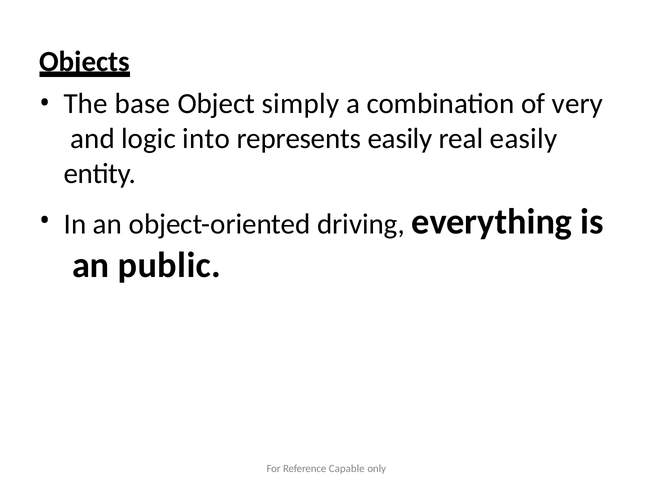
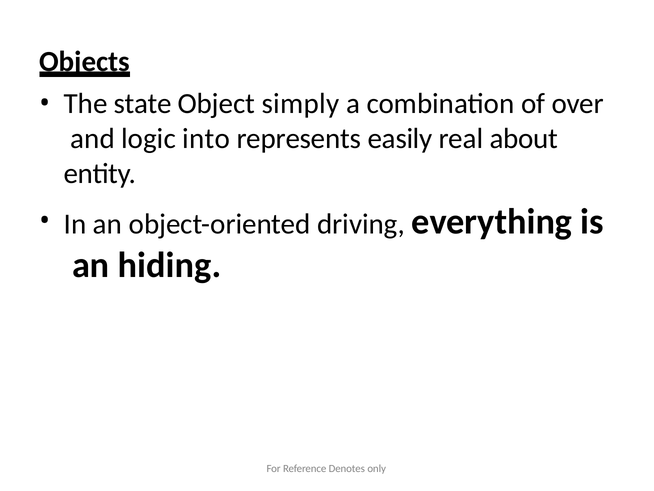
base: base -> state (143, 104)
very: very -> over (578, 104)
real easily: easily -> about (524, 139)
public: public -> hiding (170, 265)
Capable: Capable -> Denotes (347, 468)
